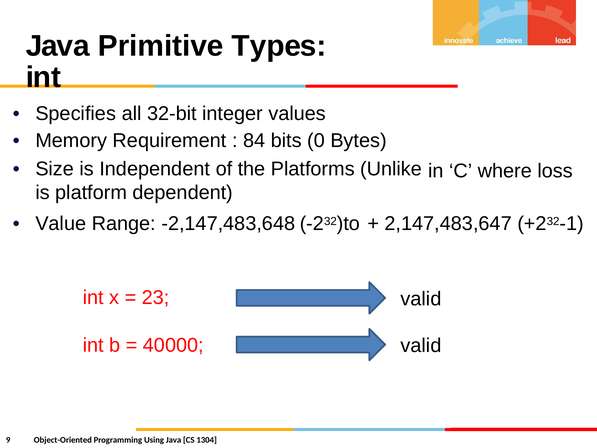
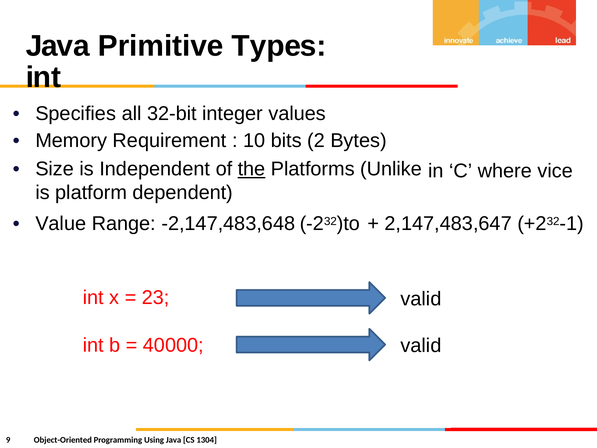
84: 84 -> 10 (254, 140)
0: 0 -> 2 (316, 140)
the underline: none -> present (251, 169)
loss: loss -> vice (555, 171)
